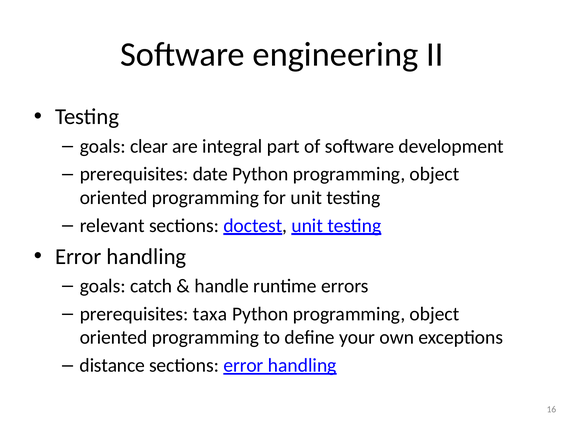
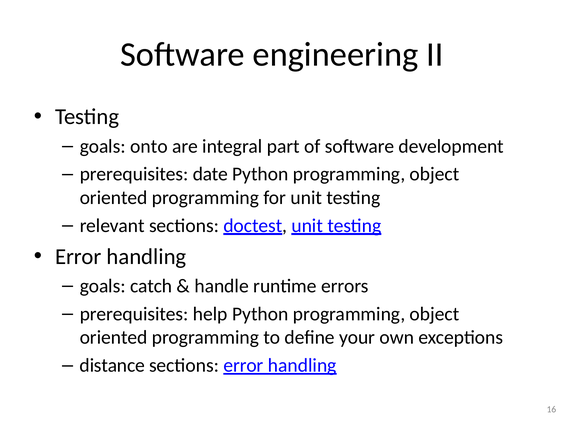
clear: clear -> onto (149, 146)
taxa: taxa -> help (210, 314)
